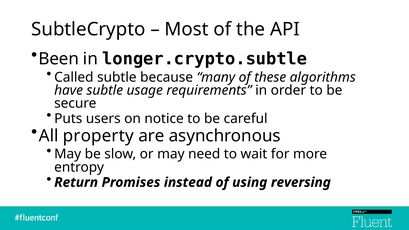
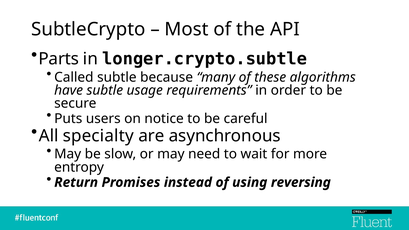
Been: Been -> Parts (59, 59)
property: property -> specialty (98, 136)
